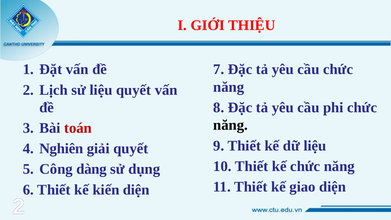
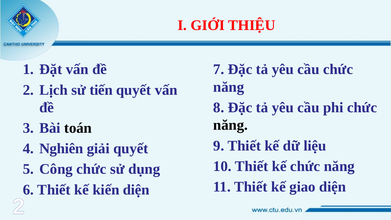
sử liệu: liệu -> tiến (101, 90)
toán colour: red -> black (78, 128)
Công dàng: dàng -> chức (91, 169)
